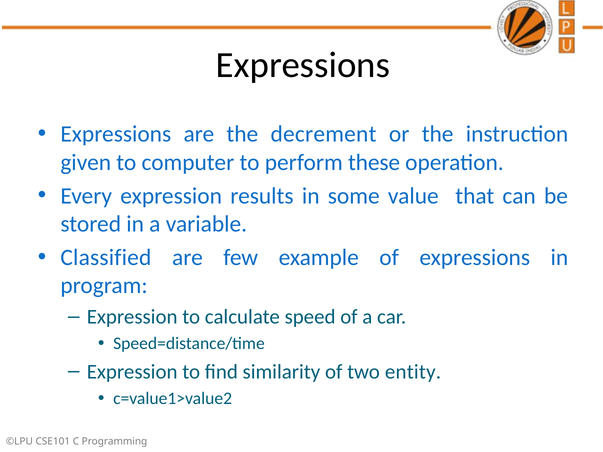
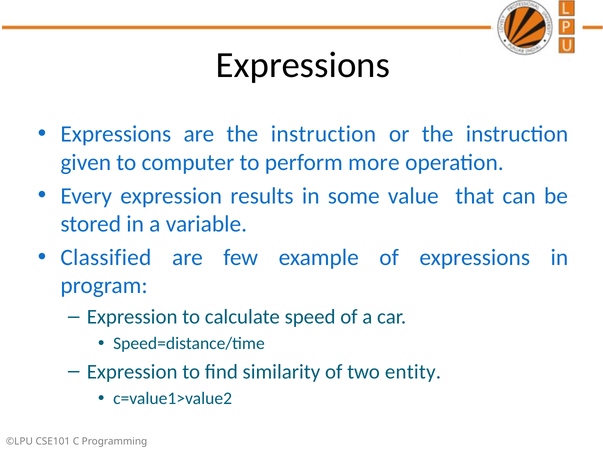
are the decrement: decrement -> instruction (324, 134)
these: these -> more (374, 162)
